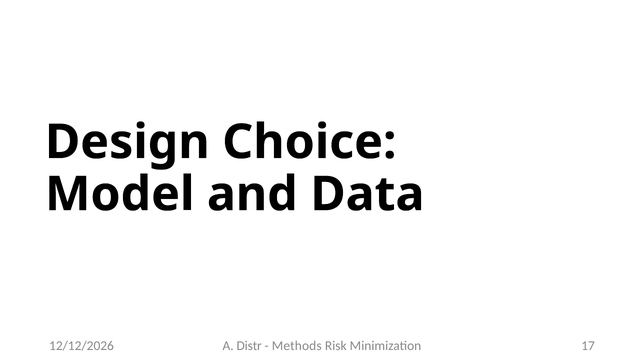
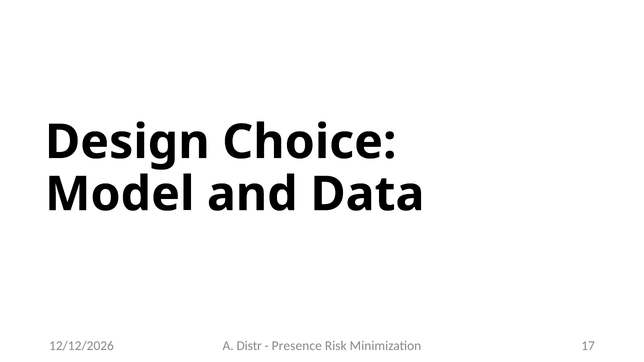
Methods: Methods -> Presence (297, 346)
